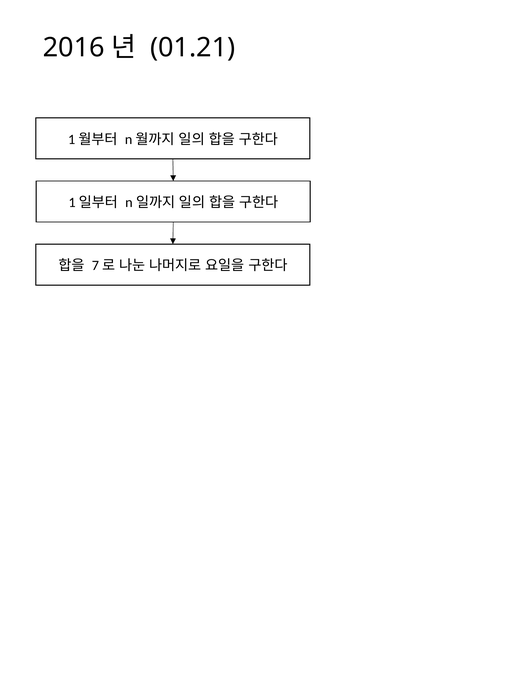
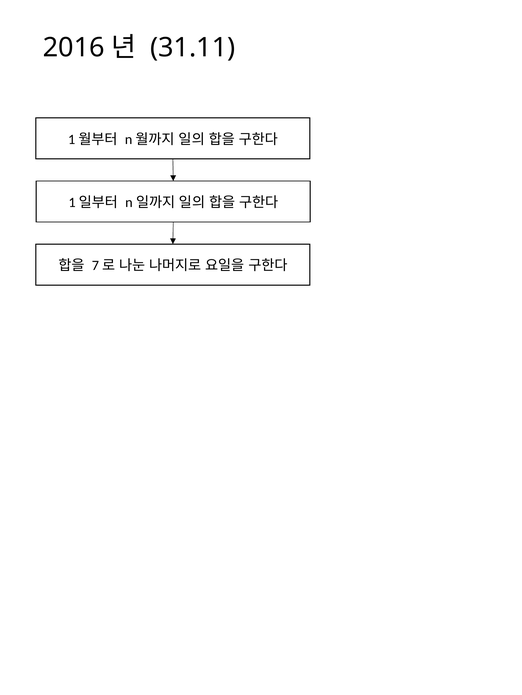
01.21: 01.21 -> 31.11 (193, 48)
